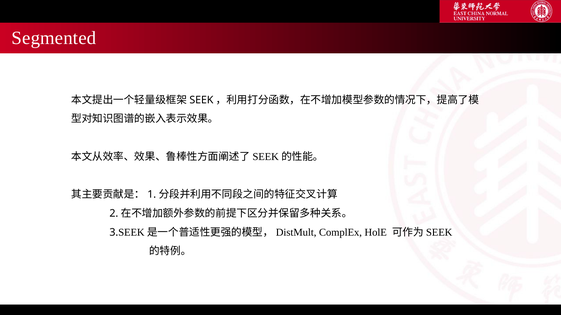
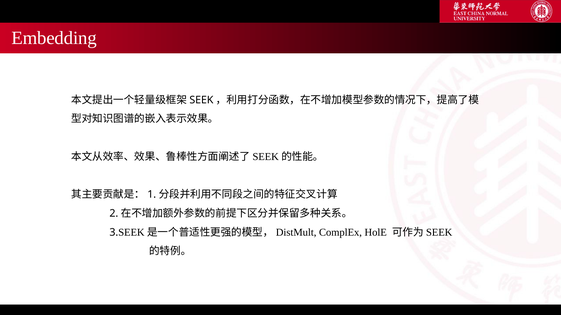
Segmented: Segmented -> Embedding (54, 38)
